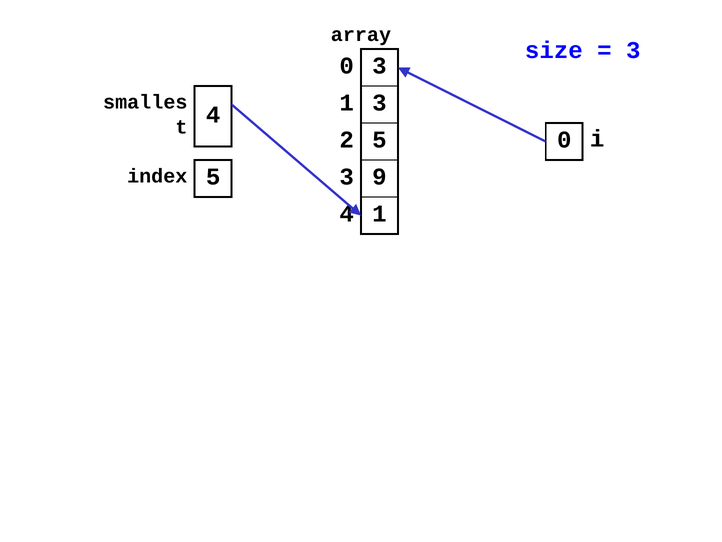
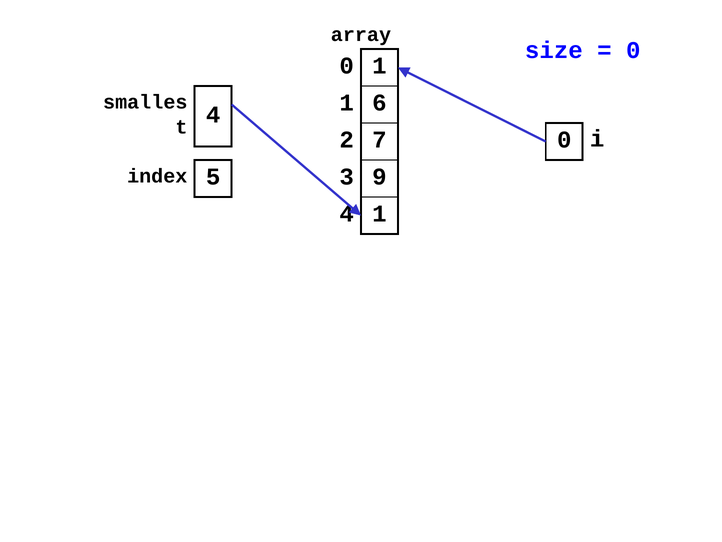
3: 3 -> 0 (633, 50)
0 3: 3 -> 1 (379, 66)
1 3: 3 -> 6 (379, 103)
2 5: 5 -> 7 (379, 140)
